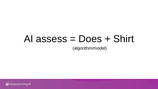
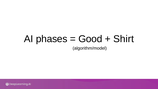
assess: assess -> phases (52, 39)
Does: Does -> Good (90, 39)
